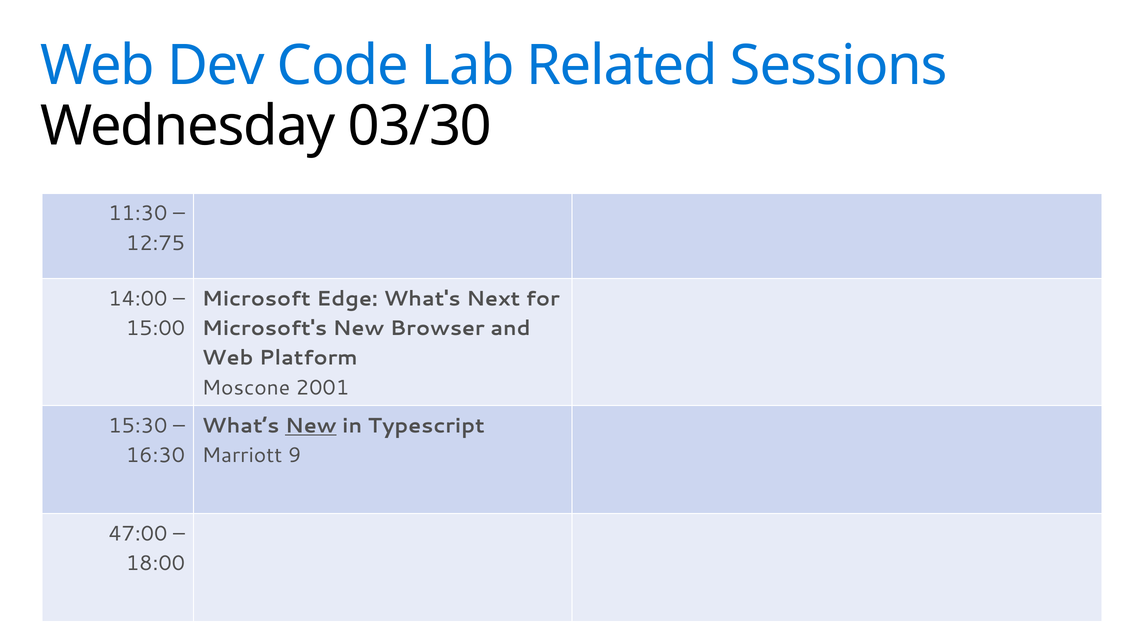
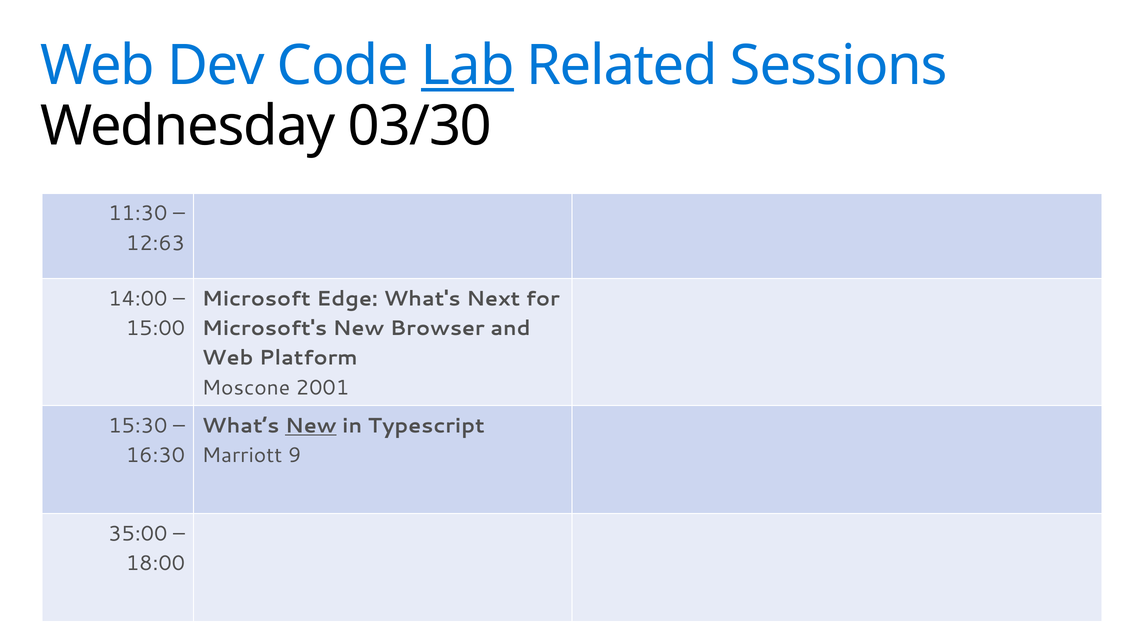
Lab underline: none -> present (468, 66)
12:75: 12:75 -> 12:63 (156, 243)
47:00: 47:00 -> 35:00 (138, 534)
